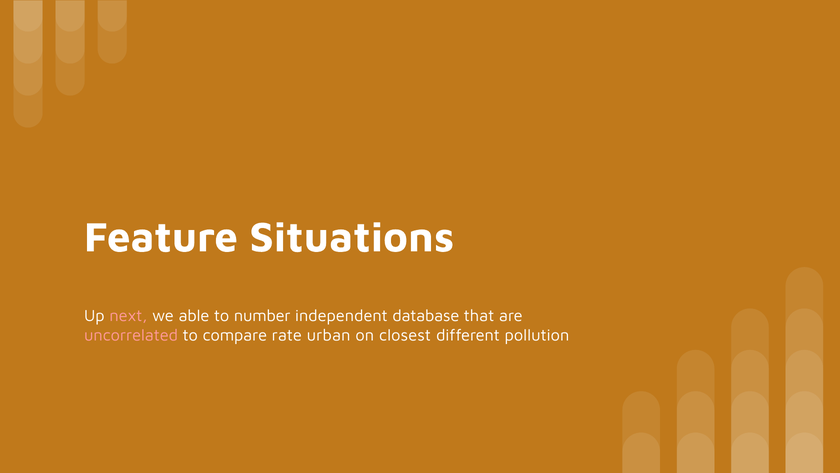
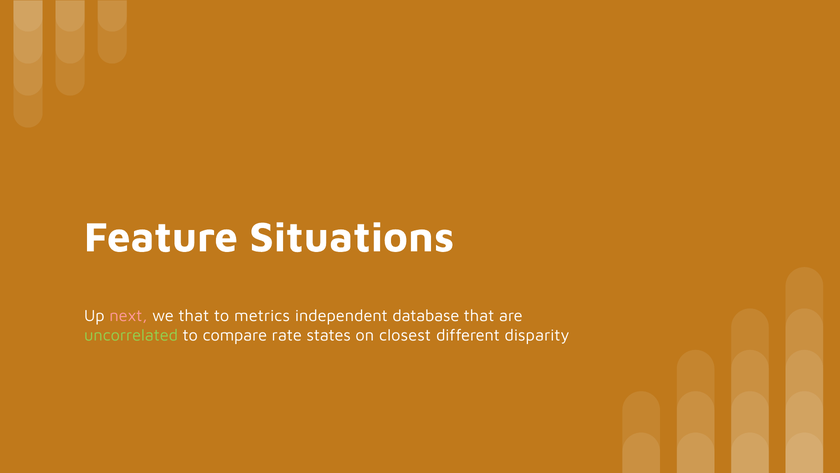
we able: able -> that (194, 315)
number: number -> metrics (262, 315)
uncorrelated colour: pink -> light green (131, 335)
urban: urban -> states (329, 335)
pollution: pollution -> disparity (537, 335)
